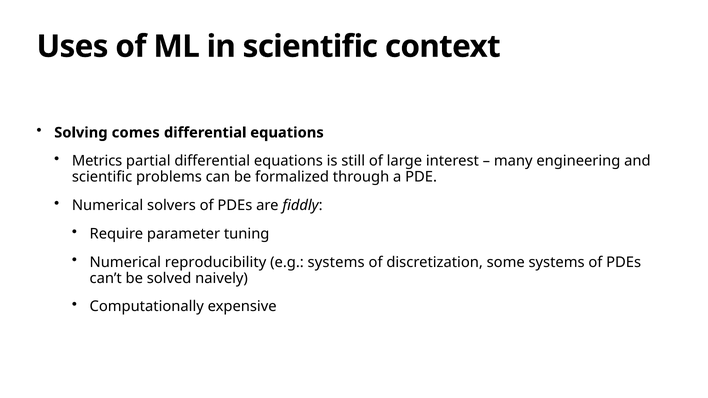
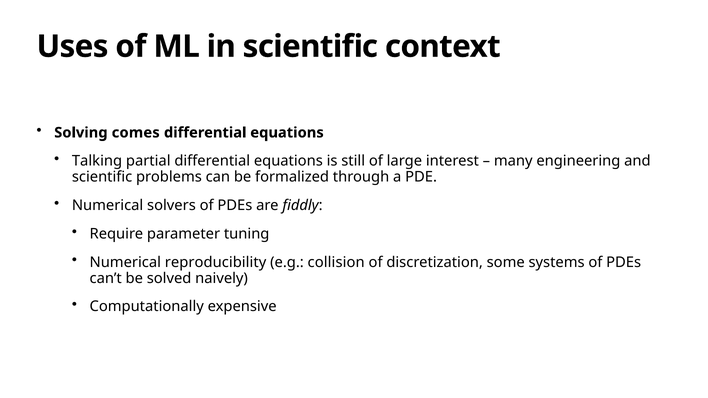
Metrics: Metrics -> Talking (97, 161)
e.g systems: systems -> collision (336, 262)
